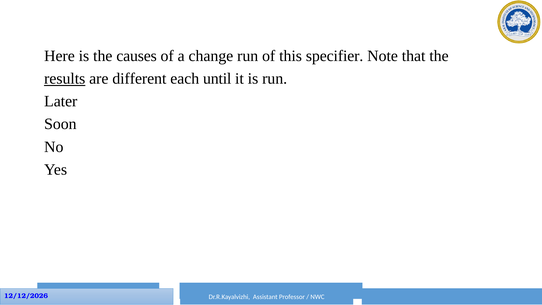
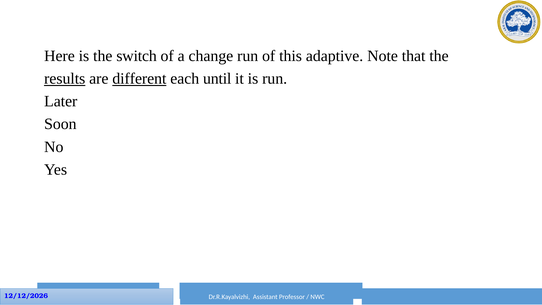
causes: causes -> switch (137, 56)
specifier: specifier -> adaptive (335, 56)
different underline: none -> present (139, 79)
